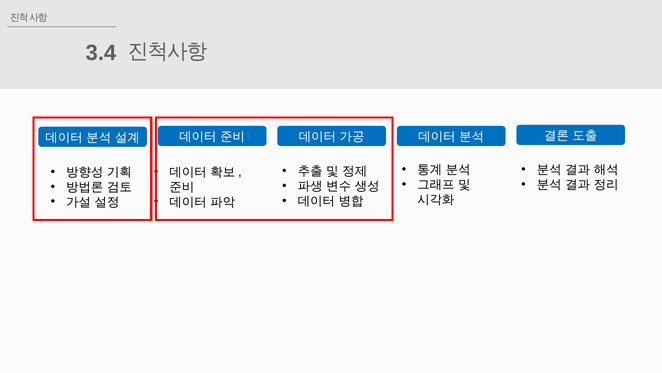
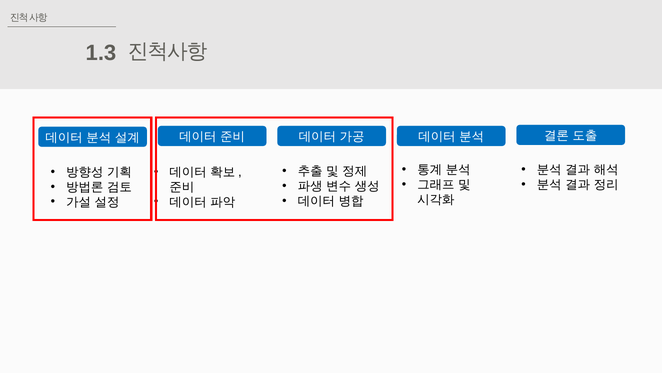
3.4: 3.4 -> 1.3 (101, 53)
